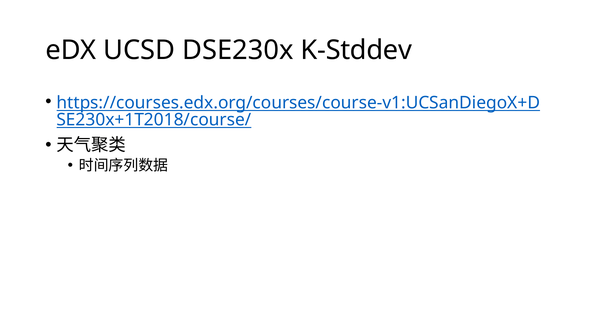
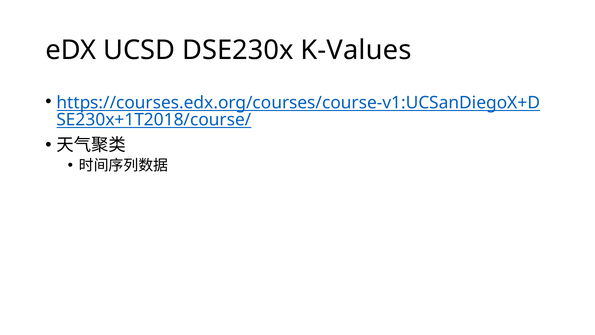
K-Stddev: K-Stddev -> K-Values (356, 50)
